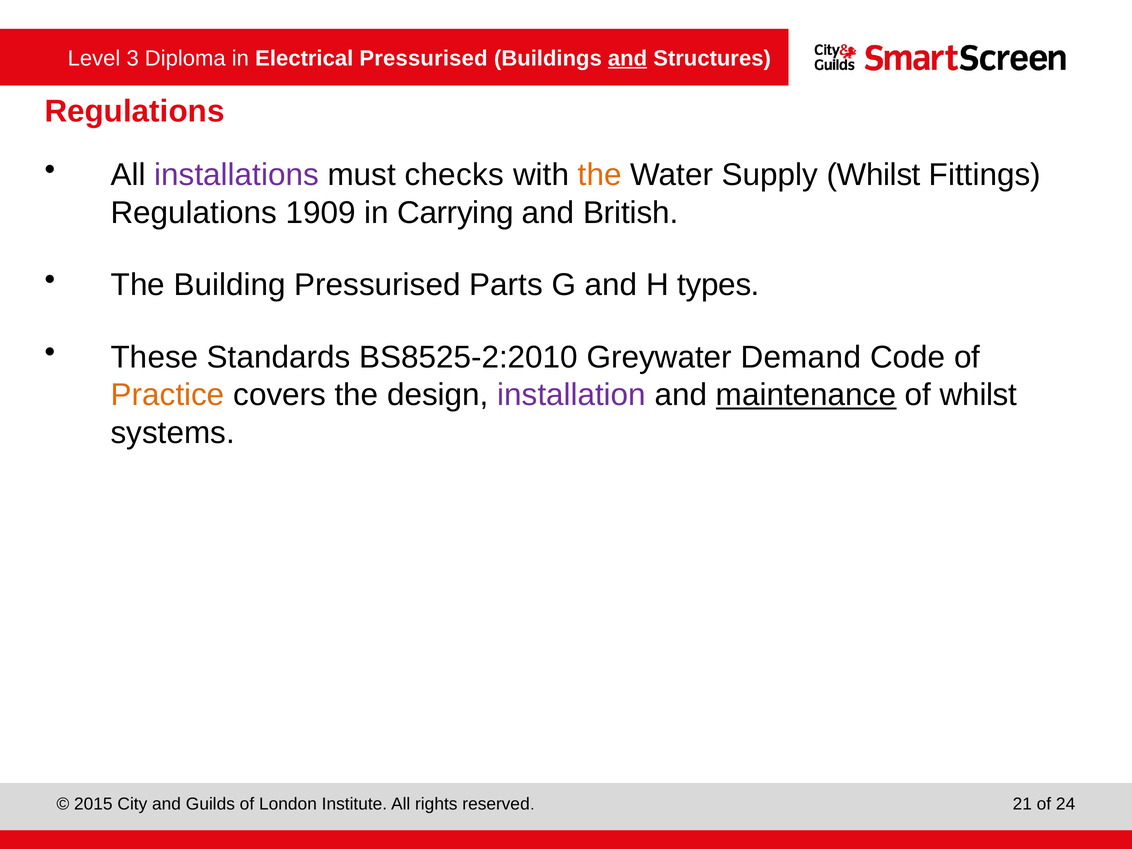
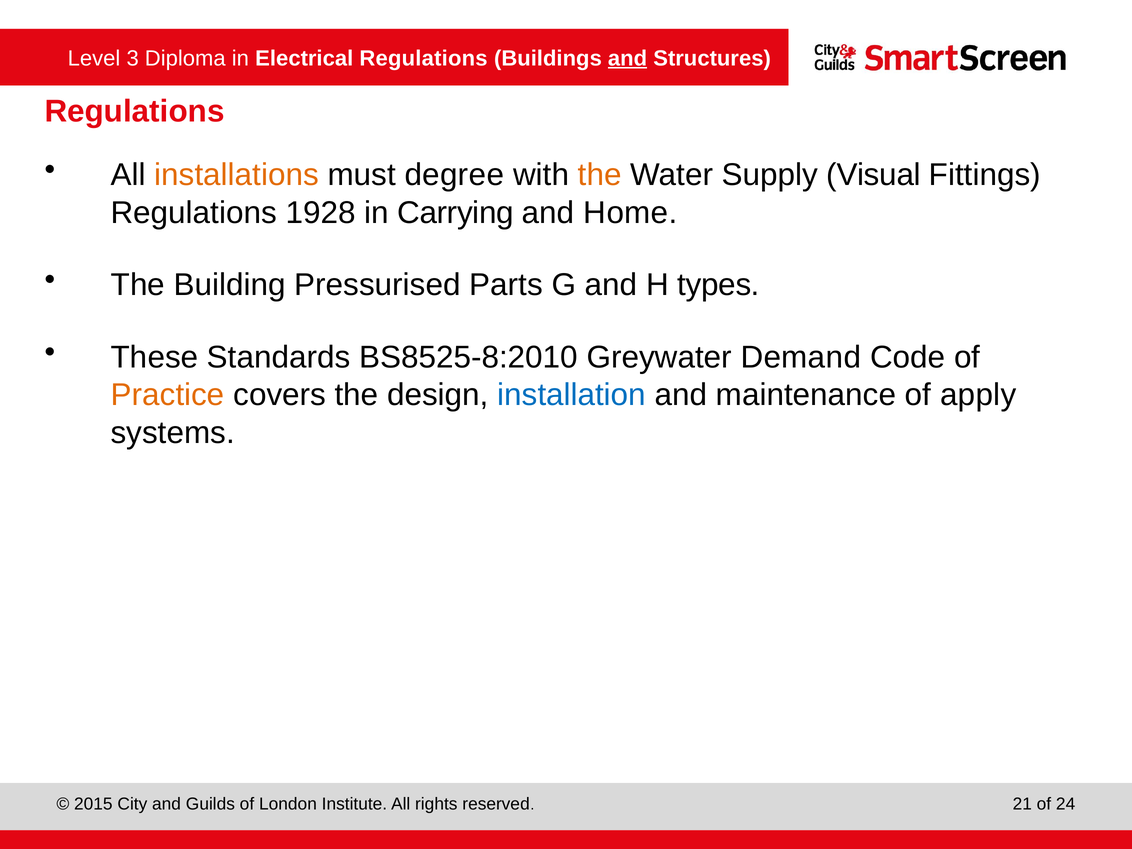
Pressurised: Pressurised -> Regulations (424, 58)
installations colour: purple -> orange (237, 175)
checks: checks -> degree (454, 175)
Supply Whilst: Whilst -> Visual (874, 175)
1909: 1909 -> 1928 (321, 213)
British: British -> Home (630, 213)
BS8525‑2:2010: BS8525‑2:2010 -> BS8525‑8:2010 (469, 357)
installation colour: purple -> blue (572, 395)
maintenance underline: present -> none (806, 395)
of whilst: whilst -> apply (978, 395)
